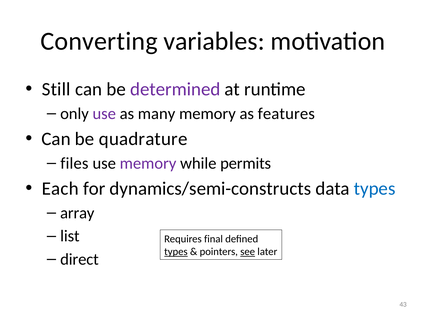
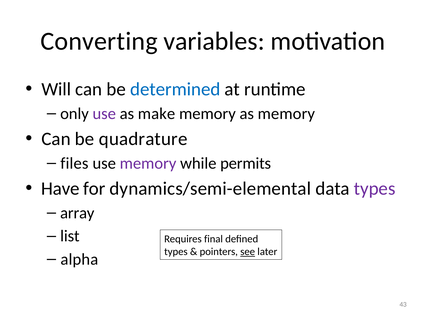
Still: Still -> Will (56, 89)
determined colour: purple -> blue (175, 89)
many: many -> make (156, 114)
as features: features -> memory (286, 114)
Each: Each -> Have (60, 189)
dynamics/semi-constructs: dynamics/semi-constructs -> dynamics/semi-elemental (210, 189)
types colour: blue -> purple (375, 189)
types underline: present -> none (176, 252)
direct: direct -> alpha (79, 260)
